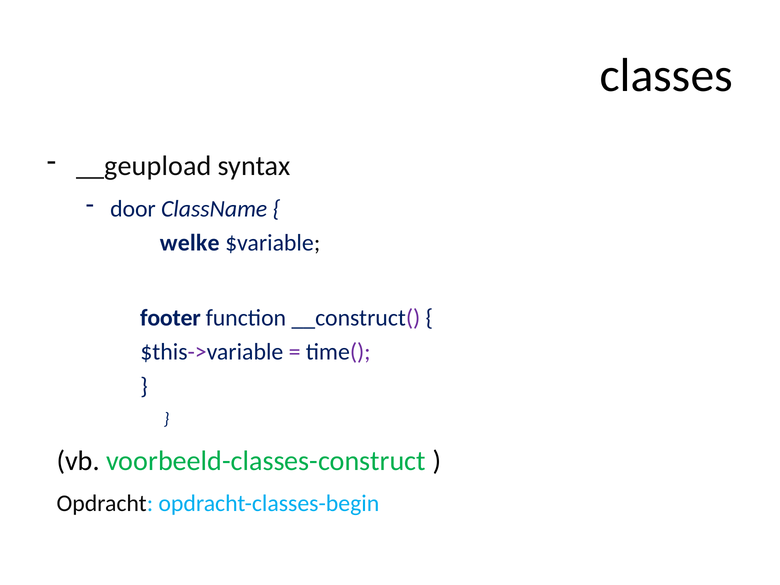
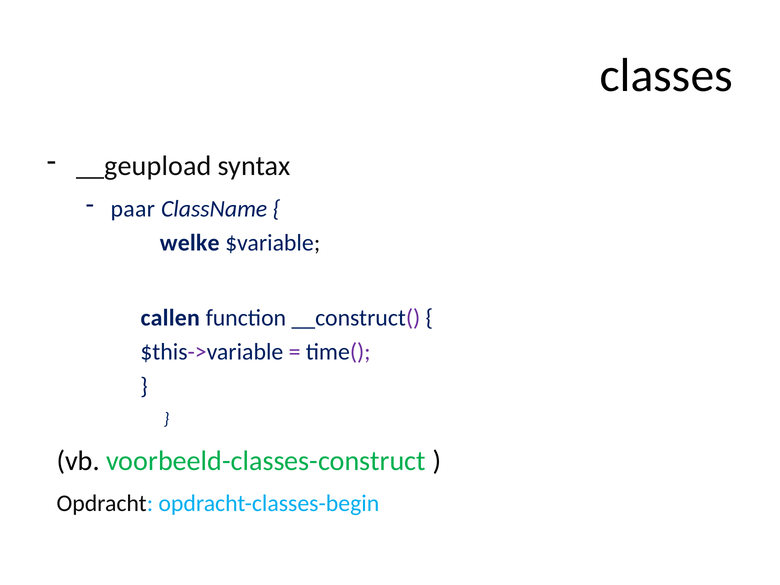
door: door -> paar (133, 209)
footer: footer -> callen (170, 318)
